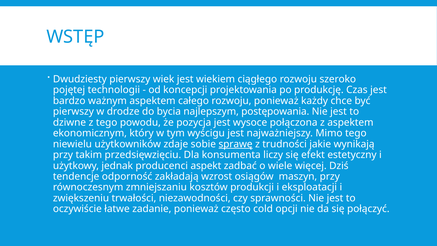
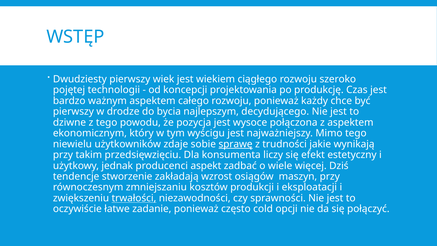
postępowania: postępowania -> decydującego (275, 112)
odporność: odporność -> stworzenie (127, 176)
trwałości underline: none -> present (134, 198)
